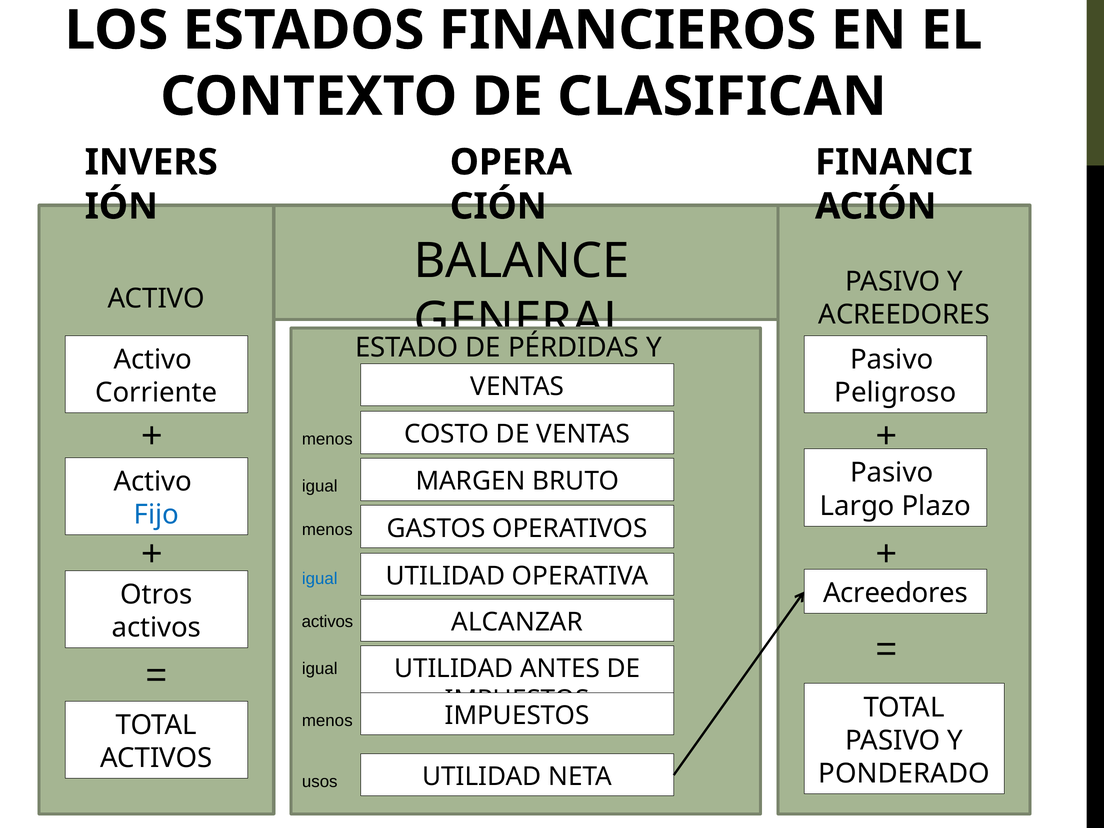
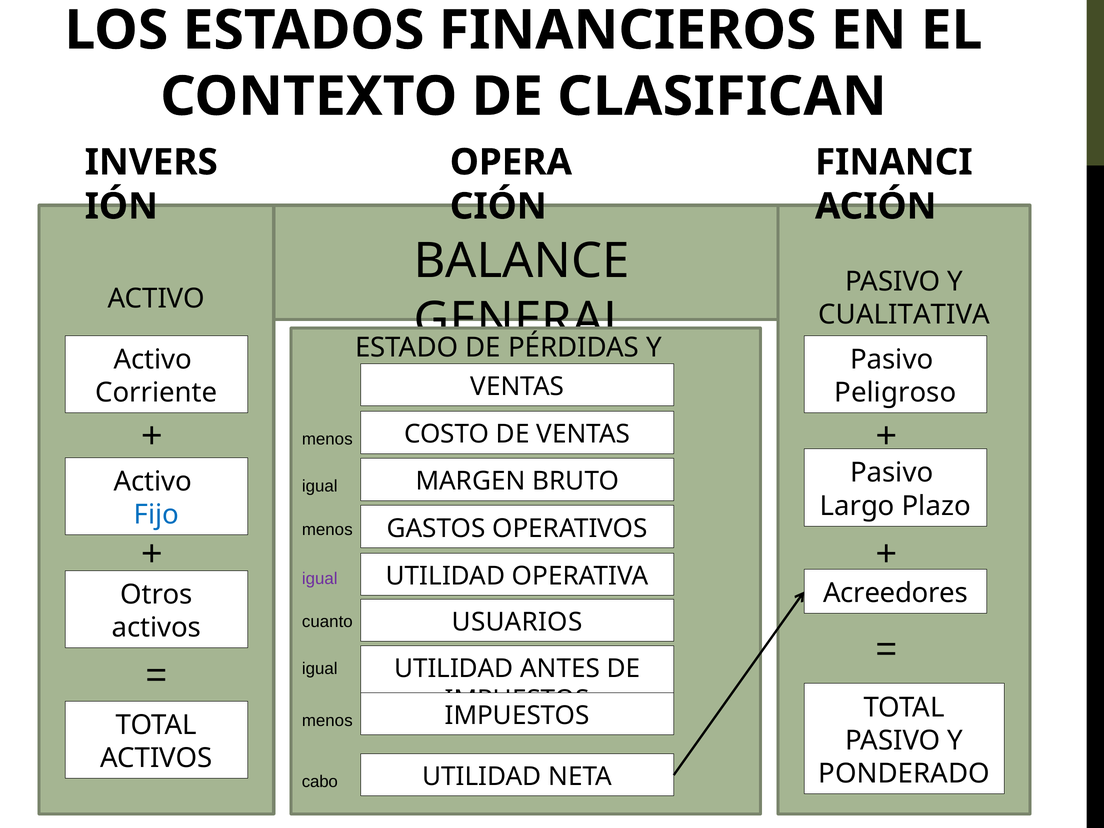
ACREEDORES: ACREEDORES -> CUALITATIVA (904, 315)
igual colour: blue -> purple (320, 578)
activos: activos -> cuanto (327, 622)
ALCANZAR: ALCANZAR -> USUARIOS (517, 622)
usos: usos -> cabo (320, 782)
